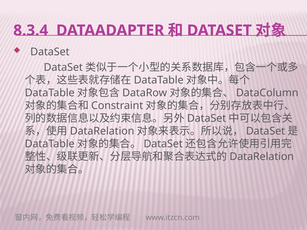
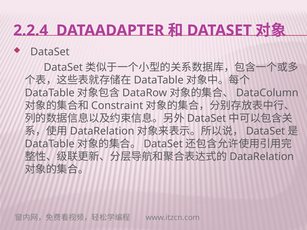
8.3.4: 8.3.4 -> 2.2.4 (31, 30)
